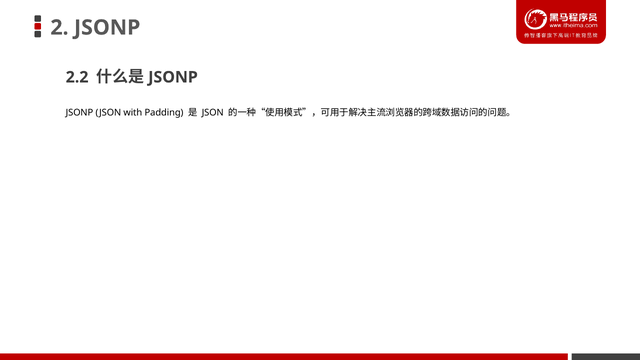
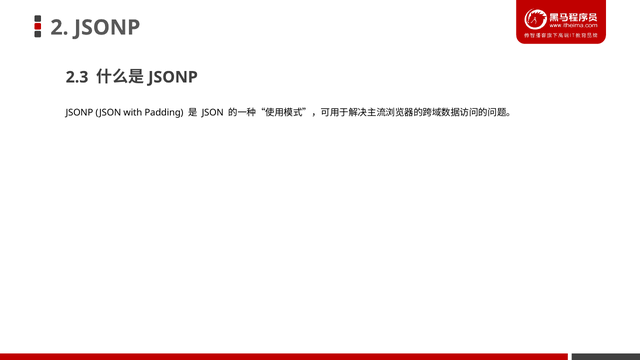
2.2: 2.2 -> 2.3 (77, 77)
